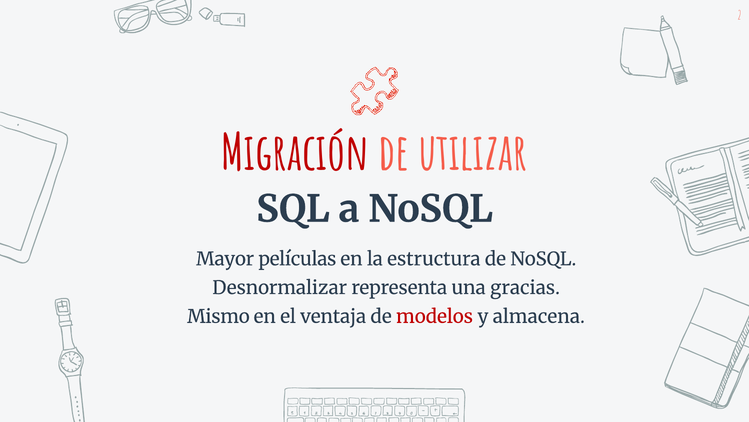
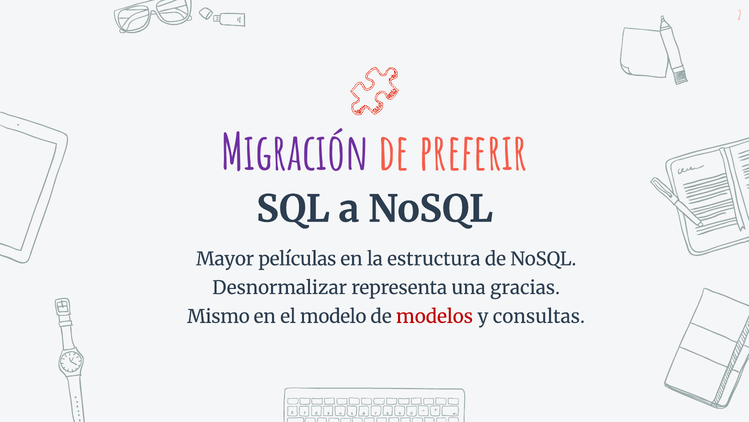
Migración colour: red -> purple (295, 153)
utilizar: utilizar -> preferir (473, 153)
ventaja: ventaja -> modelo (333, 316)
almacena: almacena -> consultas (539, 316)
